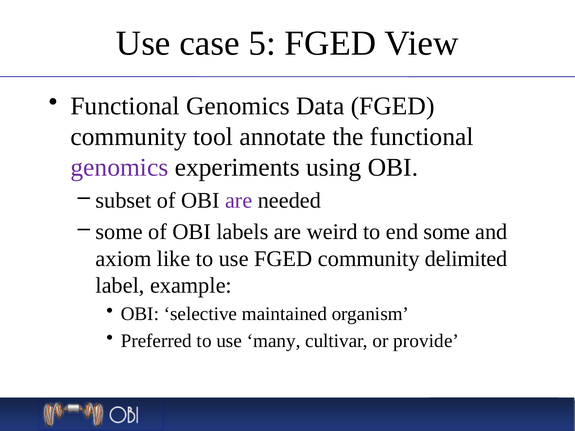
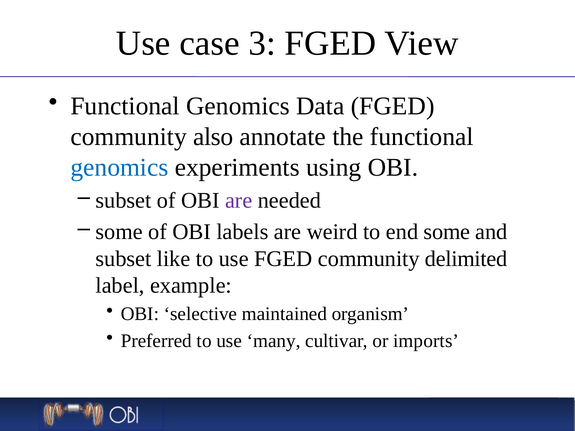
5: 5 -> 3 (262, 43)
tool: tool -> also (213, 137)
genomics colour: purple -> blue (119, 168)
axiom: axiom -> subset (124, 259)
provide: provide -> imports (426, 341)
